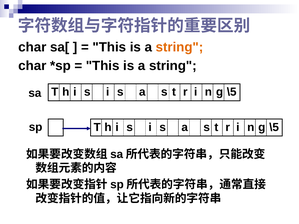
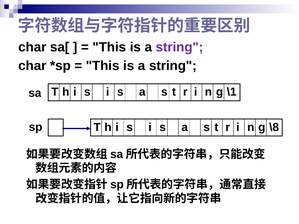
string colour: orange -> purple (180, 47)
\5: \5 -> \1 (232, 92)
\5: \5 -> \8 (274, 127)
